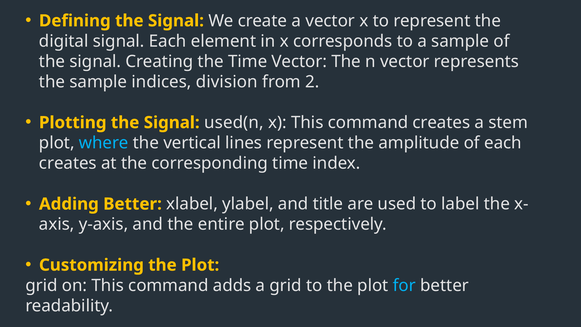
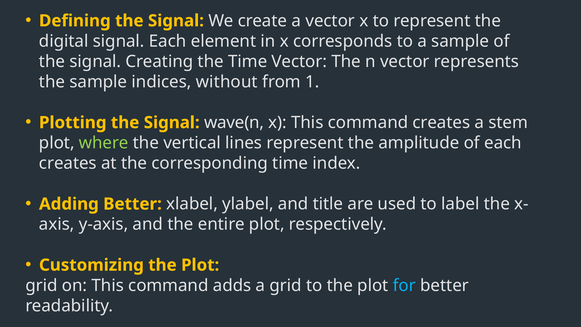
division: division -> without (227, 82)
2: 2 -> 1 (312, 82)
used(n: used(n -> wave(n (234, 123)
where colour: light blue -> light green (104, 143)
